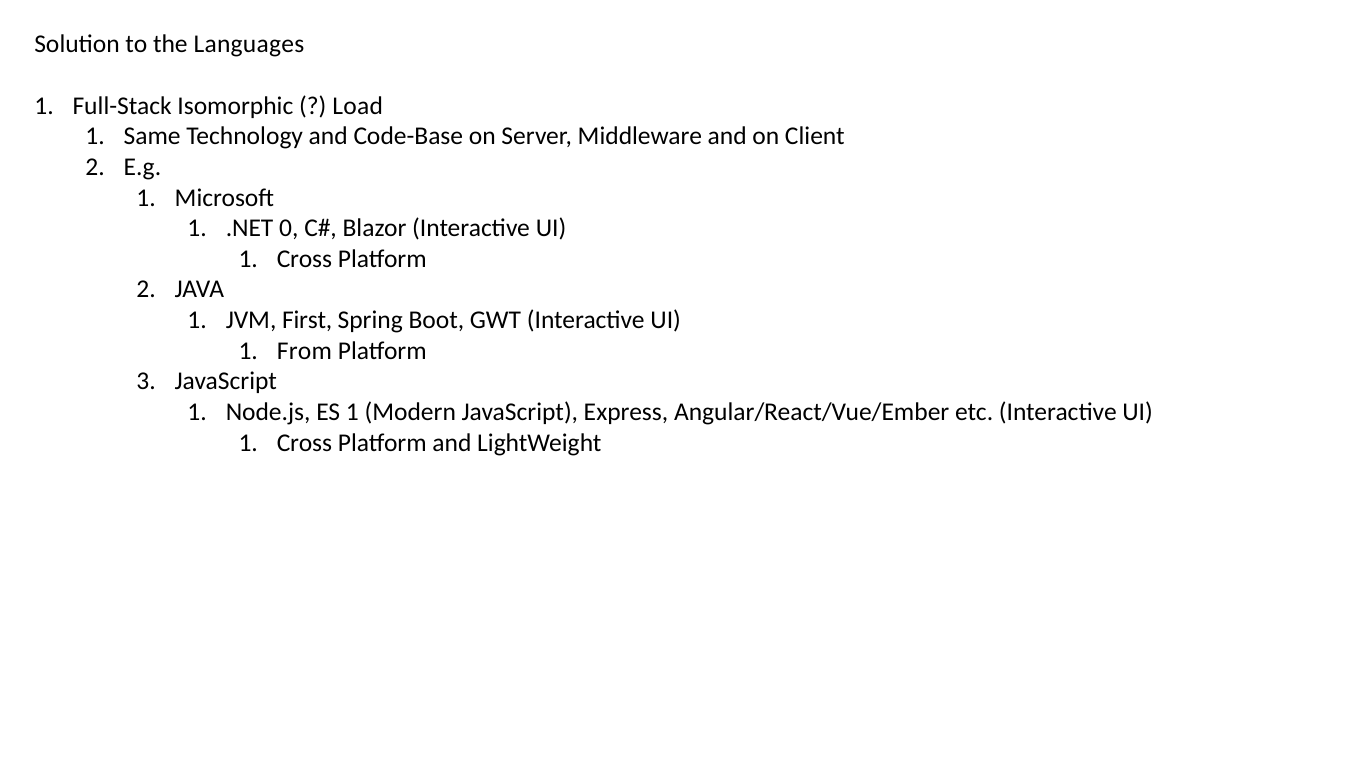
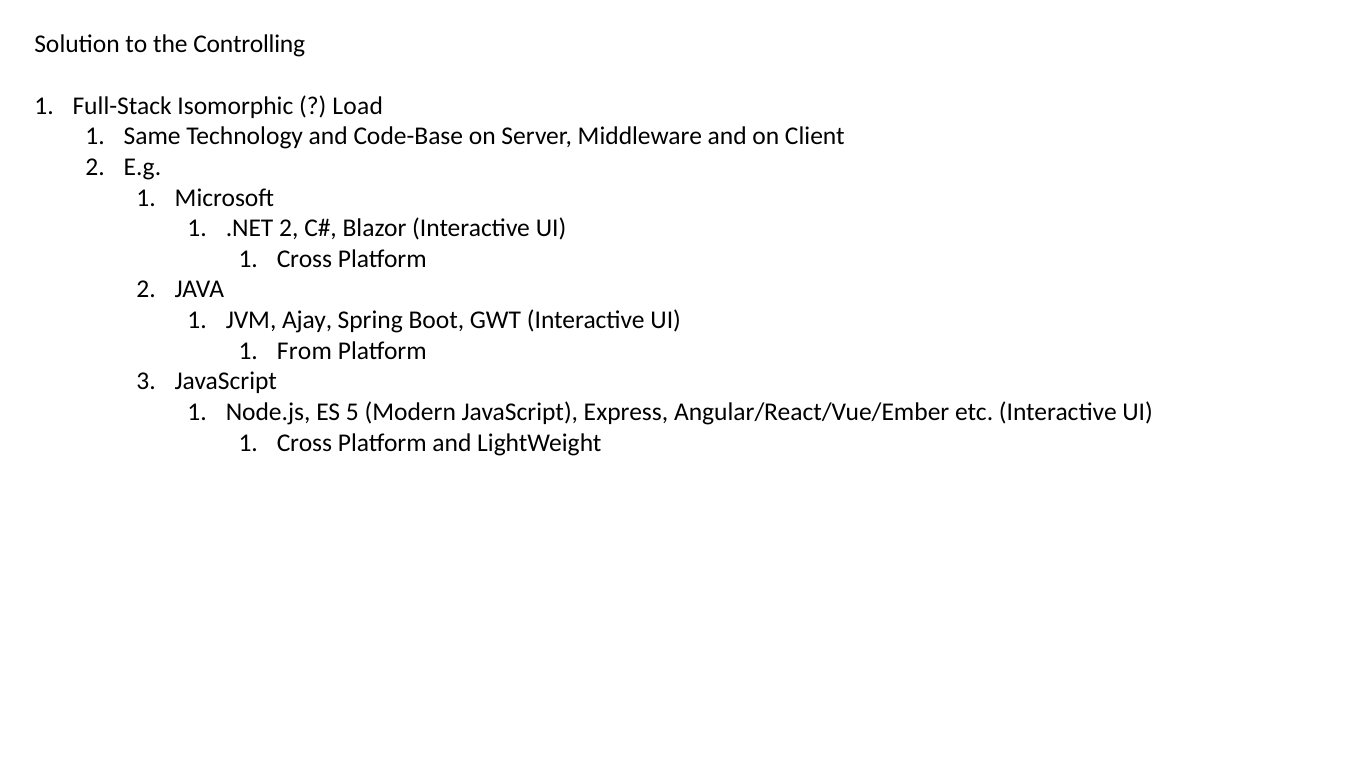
Languages: Languages -> Controlling (249, 44)
.NET 0: 0 -> 2 (289, 228)
First: First -> Ajay (307, 320)
ES 1: 1 -> 5 (352, 412)
